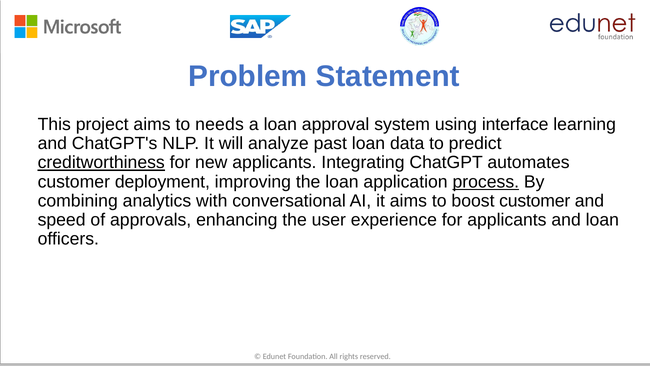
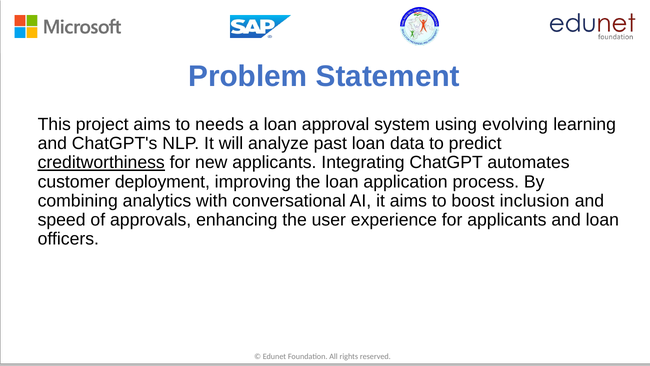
interface: interface -> evolving (515, 124)
process underline: present -> none (486, 182)
boost customer: customer -> inclusion (535, 201)
